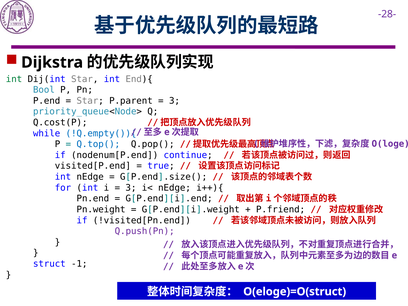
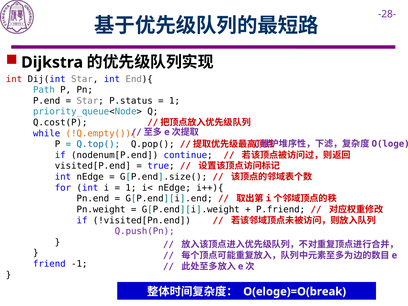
int colour: green -> red (14, 79)
Bool: Bool -> Path (44, 90)
P.parent: P.parent -> P.status (131, 101)
3: 3 -> 1 (174, 101)
!Q.empty()){ colour: blue -> orange (101, 133)
3: 3 -> 1 (131, 188)
struct: struct -> friend (49, 264)
O(eloge)=O(struct: O(eloge)=O(struct -> O(eloge)=O(break (295, 292)
